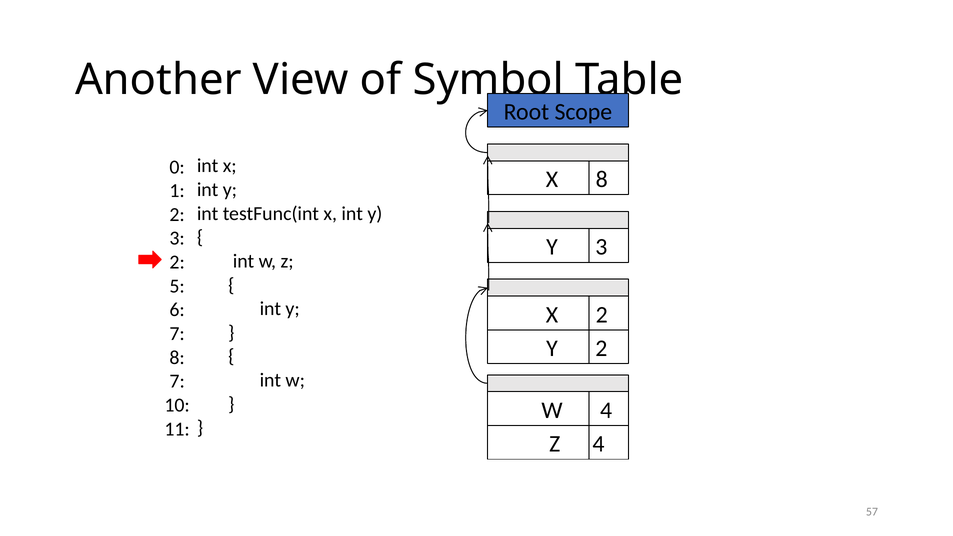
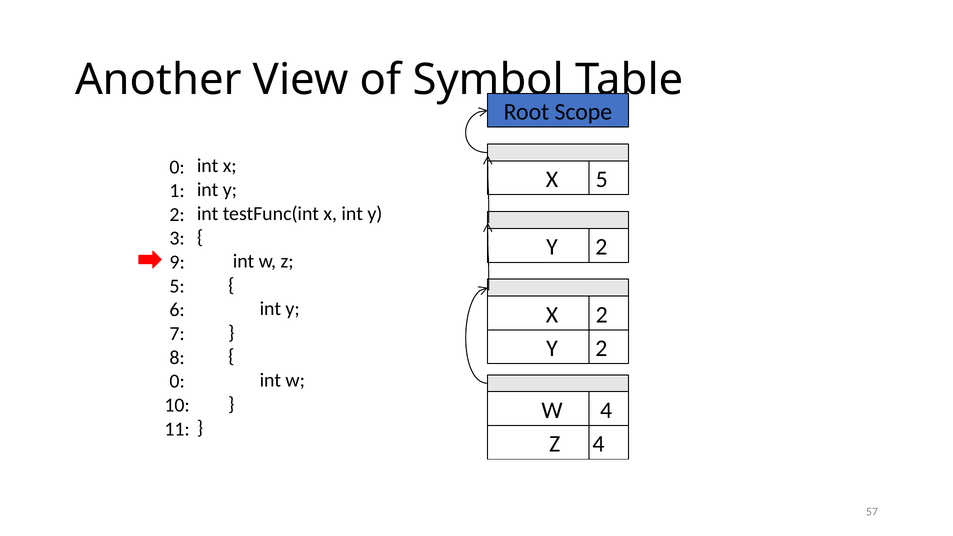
X 8: 8 -> 5 (602, 180)
3: 3 -> 2 (601, 247)
2: 2 -> 9 (177, 262)
7: 7 -> 0 (177, 381)
